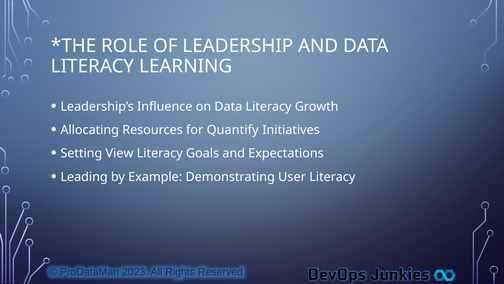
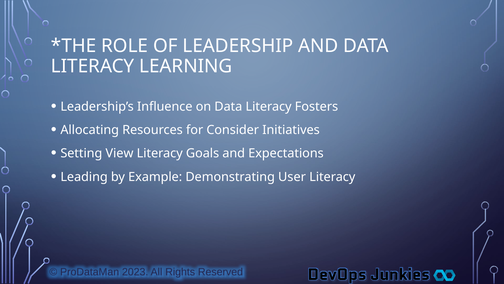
Growth: Growth -> Fosters (317, 106)
Quantify: Quantify -> Consider (233, 130)
